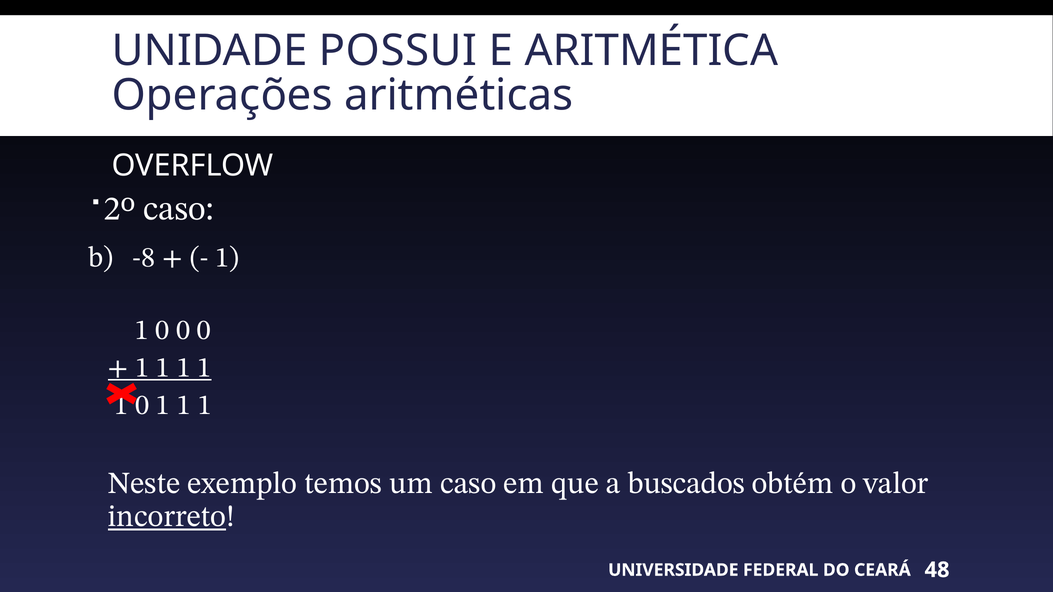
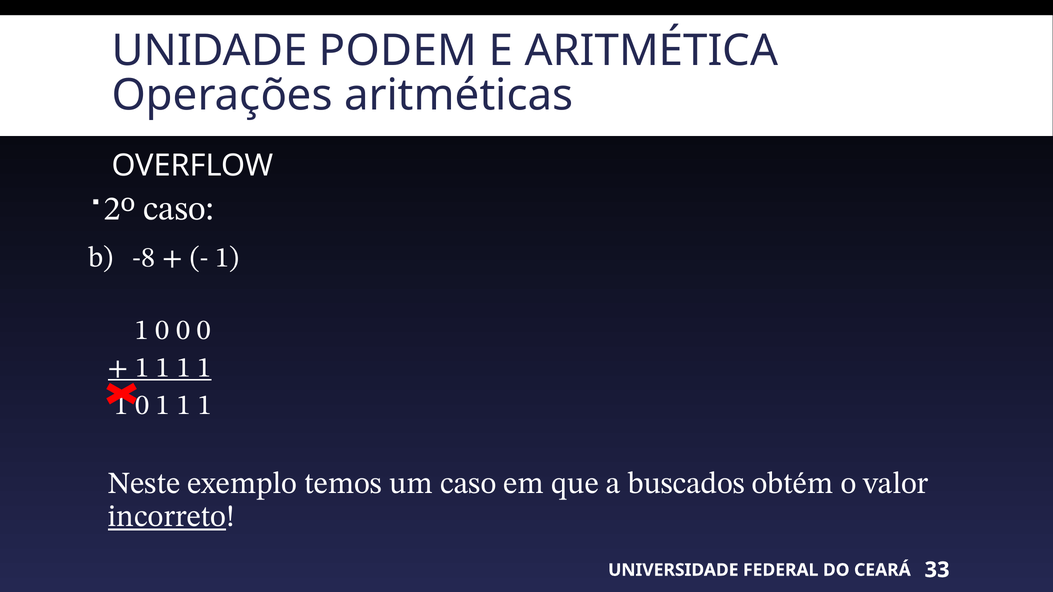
POSSUI: POSSUI -> PODEM (398, 51)
48: 48 -> 33 (937, 570)
